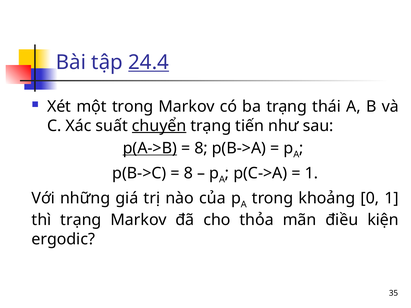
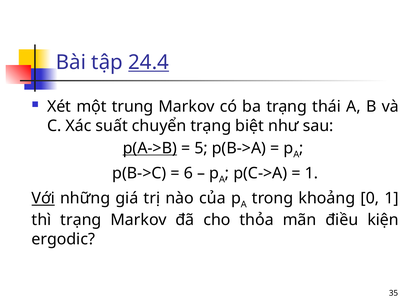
một trọng: trọng -> trung (133, 107)
chuyển underline: present -> none (159, 126)
tiến: tiến -> biệt (250, 126)
8: 8 -> 5 (201, 148)
8: 8 -> 6 (188, 173)
Với underline: none -> present (43, 198)
